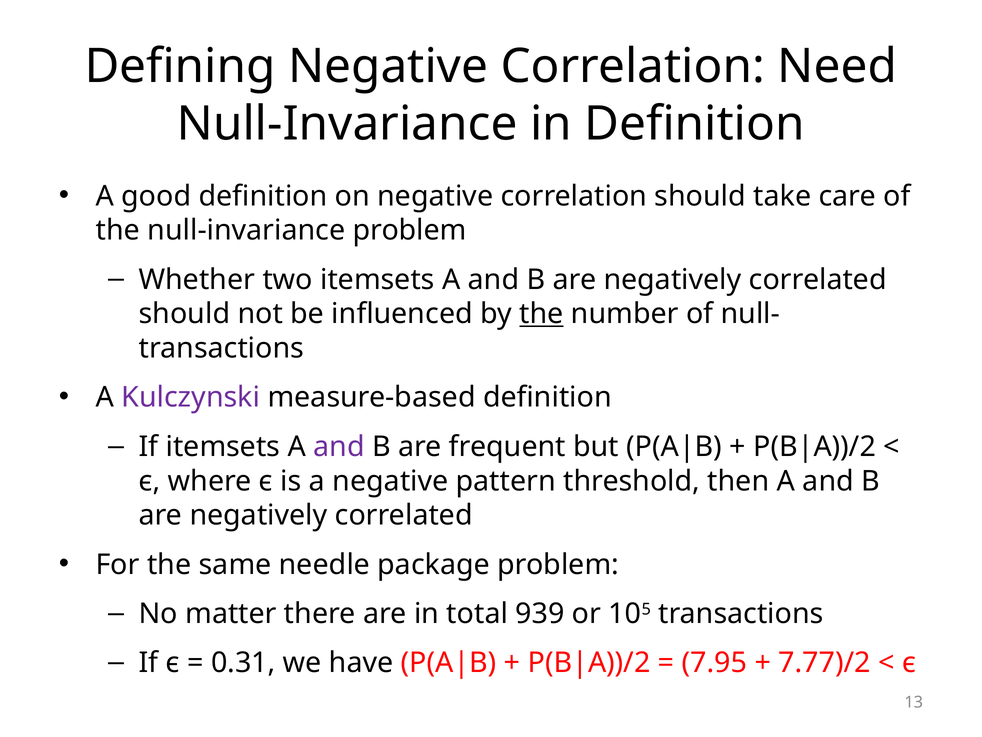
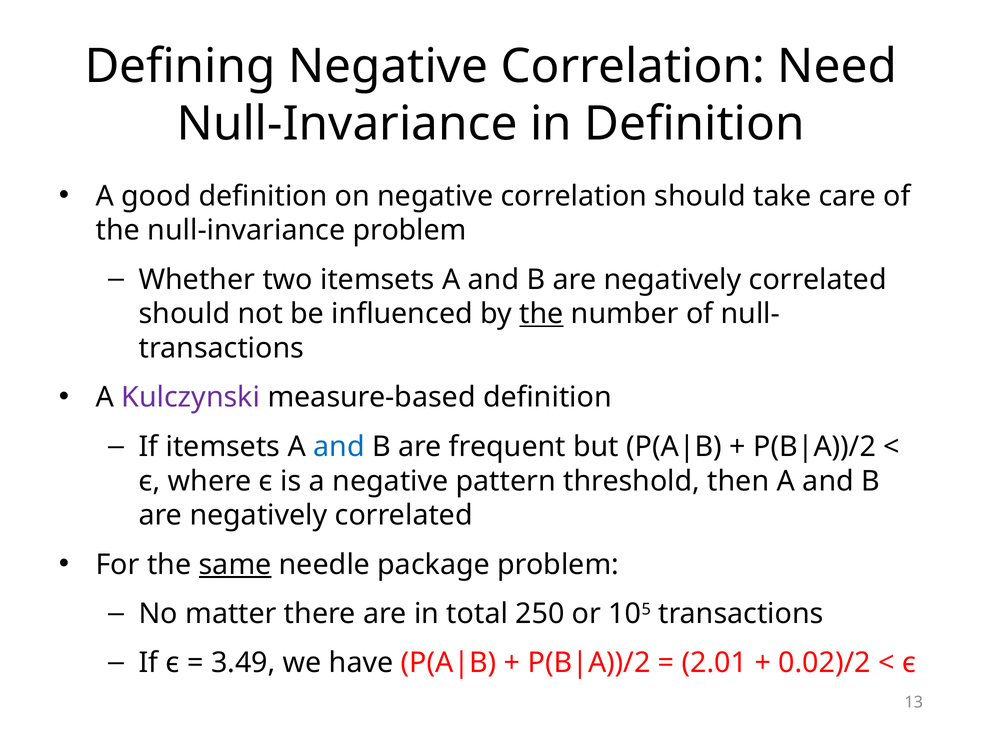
and colour: purple -> blue (339, 446)
same underline: none -> present (235, 564)
939: 939 -> 250 (540, 613)
0.31: 0.31 -> 3.49 (243, 662)
7.95: 7.95 -> 2.01 (714, 662)
7.77)/2: 7.77)/2 -> 0.02)/2 (825, 662)
